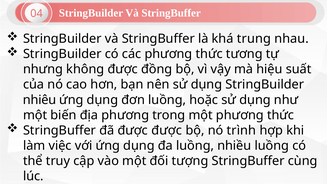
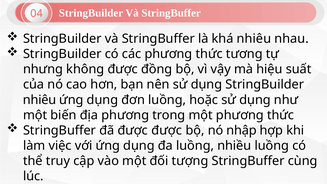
khá trung: trung -> nhiêu (254, 39)
trình: trình -> nhập (241, 130)
